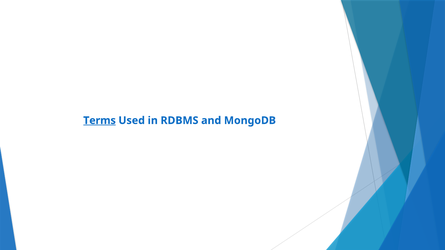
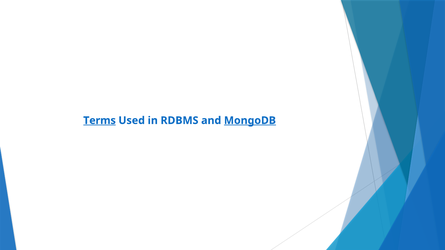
MongoDB underline: none -> present (250, 121)
